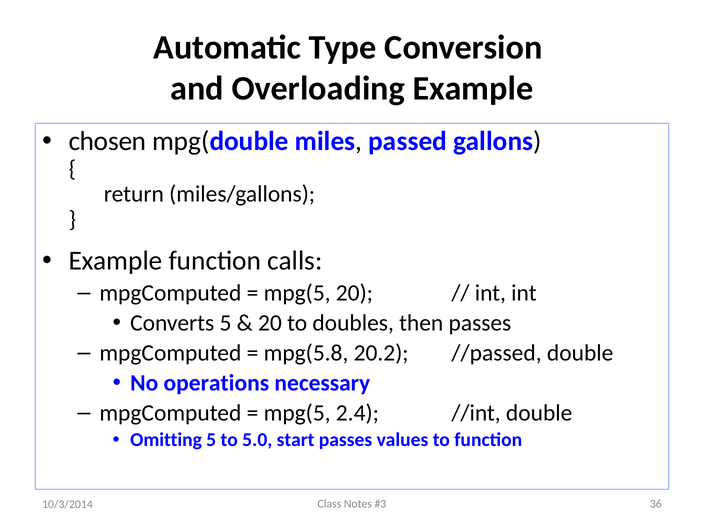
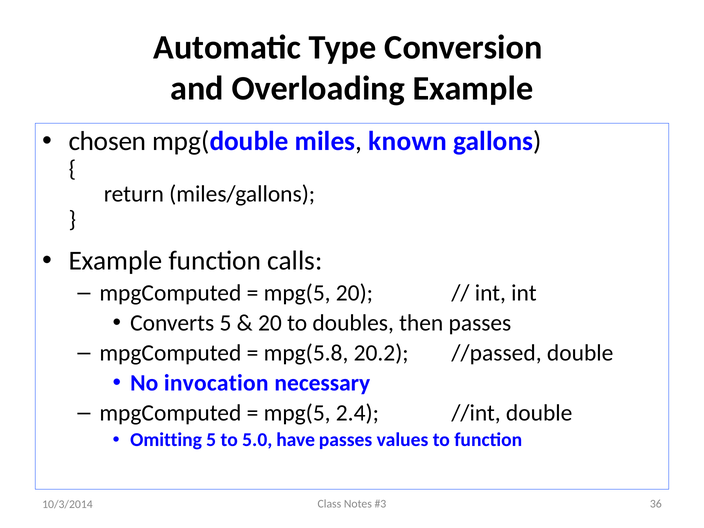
passed: passed -> known (408, 141)
operations: operations -> invocation (216, 383)
start: start -> have (296, 440)
